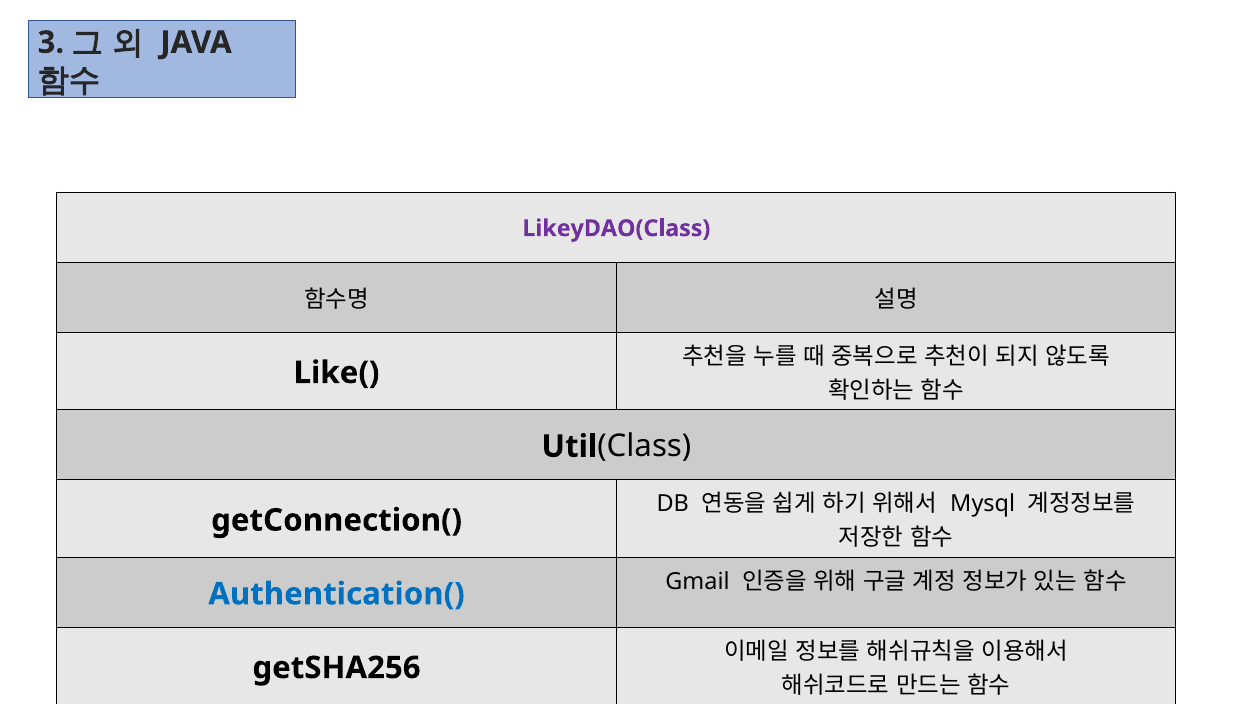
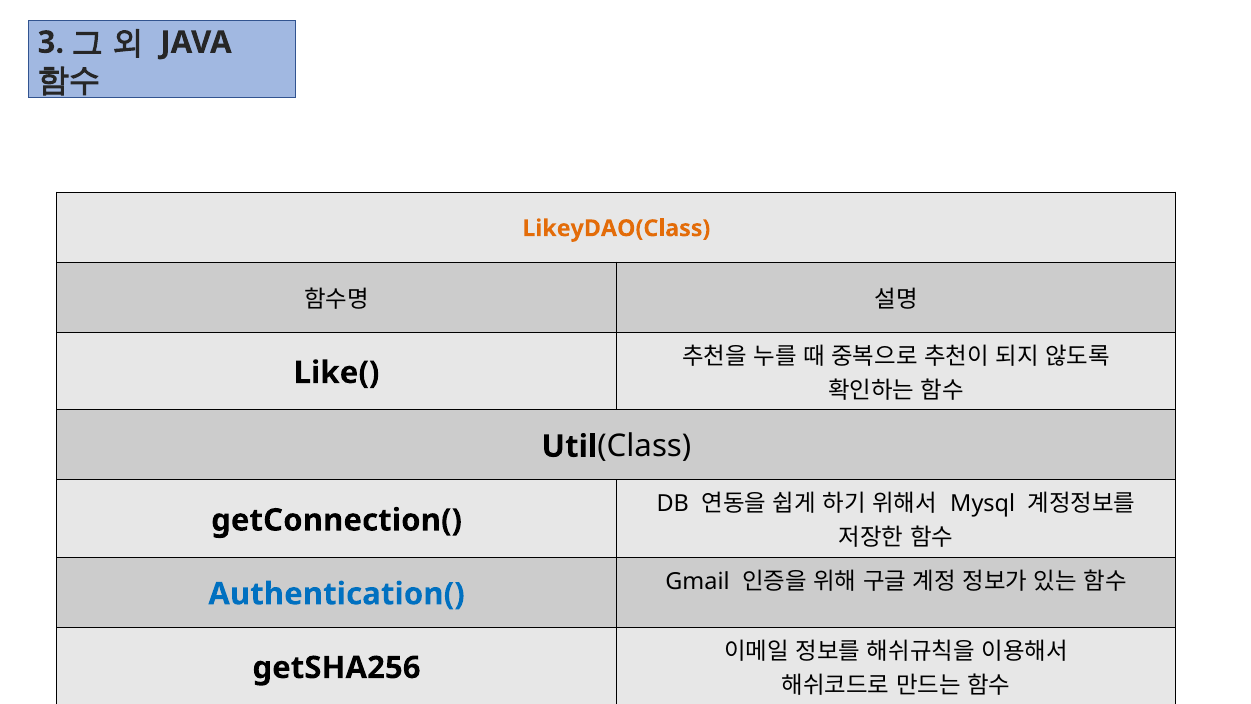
LikeyDAO(Class colour: purple -> orange (616, 228)
